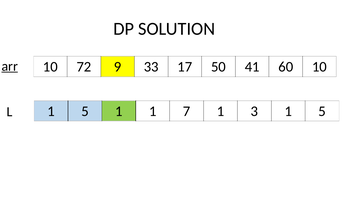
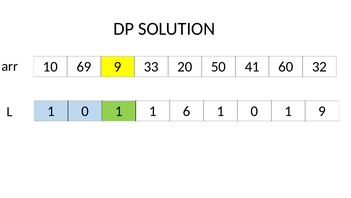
arr underline: present -> none (10, 66)
72: 72 -> 69 (84, 66)
17: 17 -> 20 (185, 66)
60 10: 10 -> 32 (319, 66)
L 1 5: 5 -> 0 (85, 111)
7: 7 -> 6 (187, 111)
3: 3 -> 0 (254, 111)
5: 5 -> 9 (322, 111)
